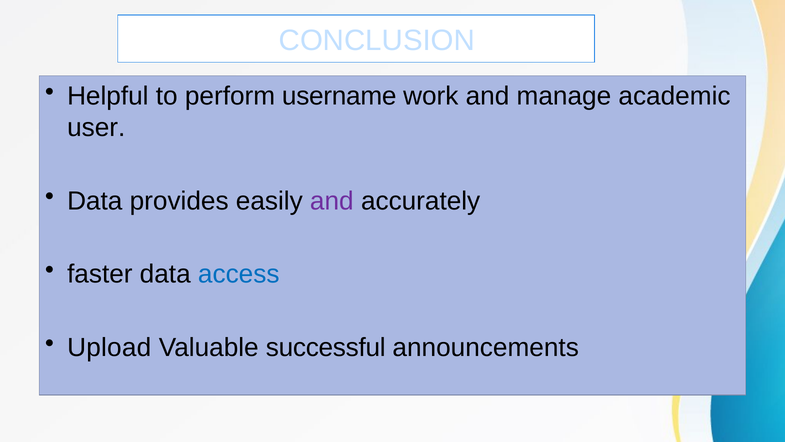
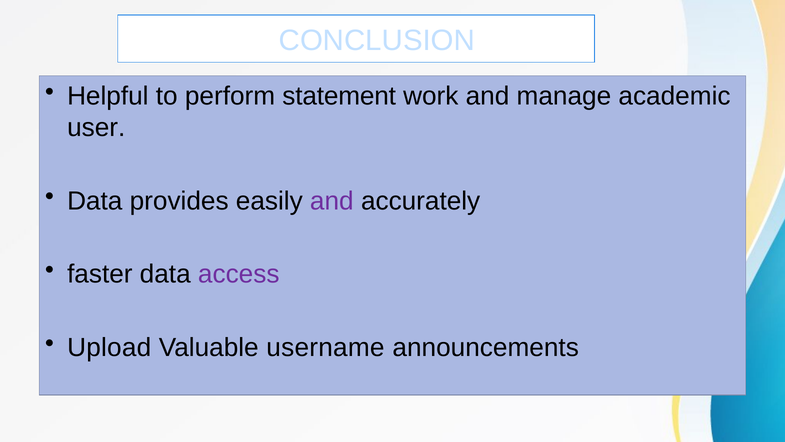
username: username -> statement (339, 96)
access colour: blue -> purple (239, 274)
successful: successful -> username (325, 347)
